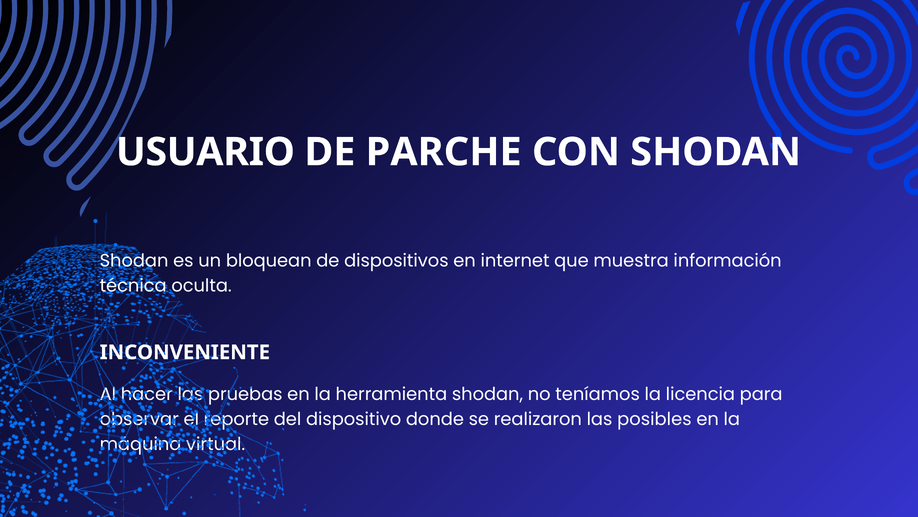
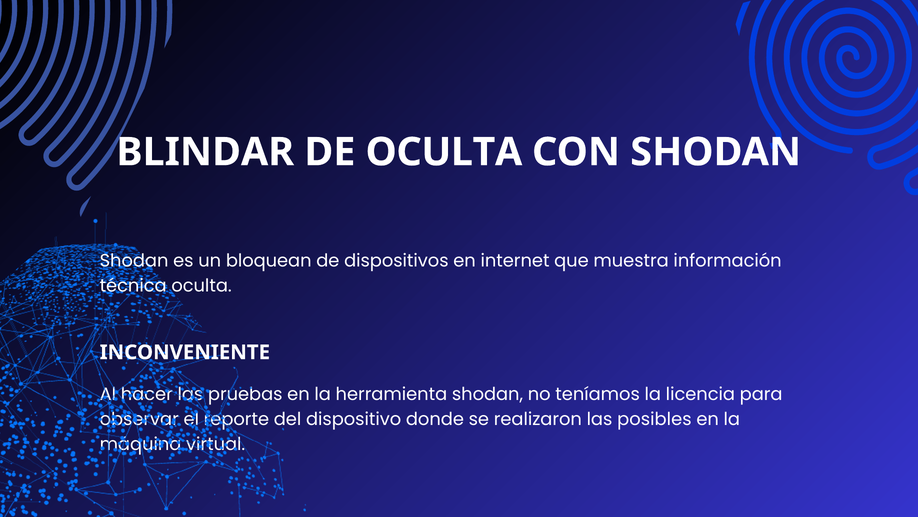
USUARIO: USUARIO -> BLINDAR (205, 152)
DE PARCHE: PARCHE -> OCULTA (444, 152)
